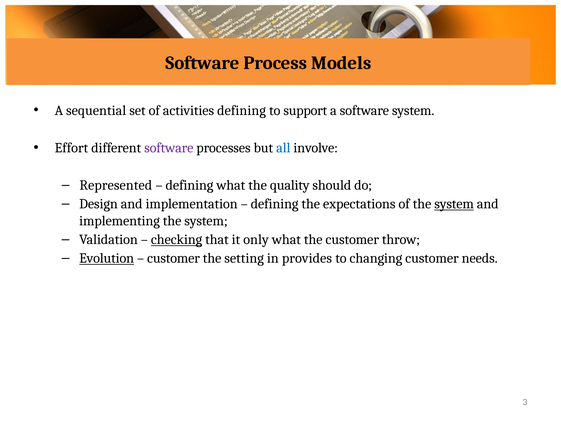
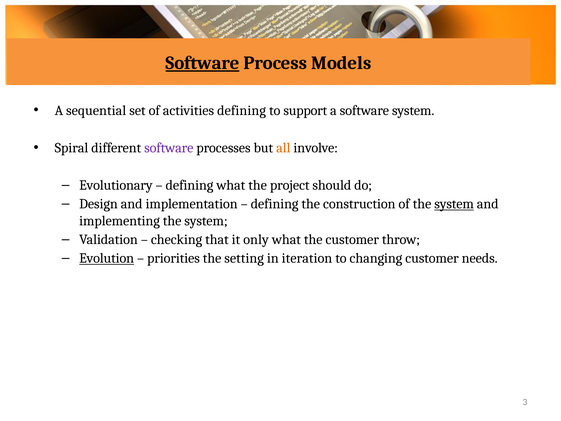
Software underline: none -> present (203, 63)
Effort: Effort -> Spiral (71, 148)
all colour: blue -> orange (283, 148)
Represented: Represented -> Evolutionary (116, 185)
quality: quality -> project (290, 185)
expectations: expectations -> construction (359, 204)
checking underline: present -> none (177, 239)
customer: customer -> priorities (173, 258)
provides: provides -> iteration (307, 258)
